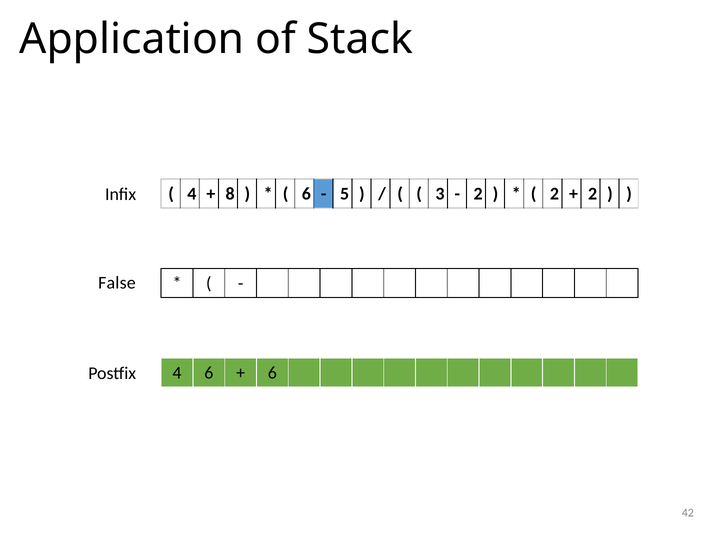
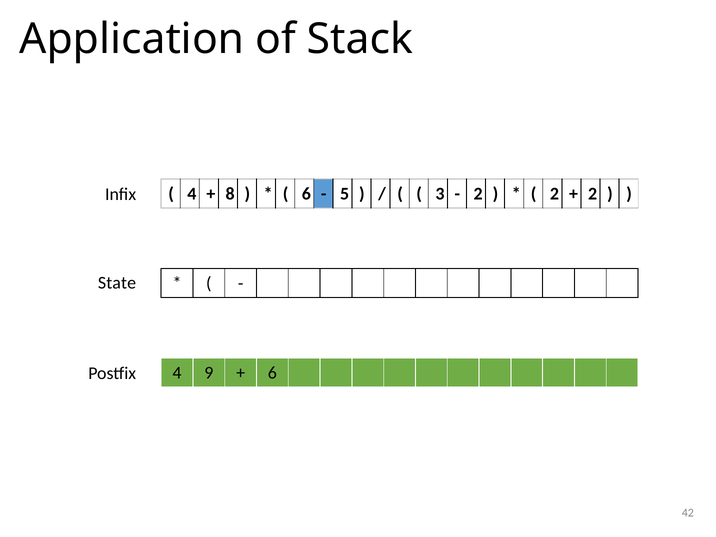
False: False -> State (117, 283)
4 6: 6 -> 9 (209, 373)
